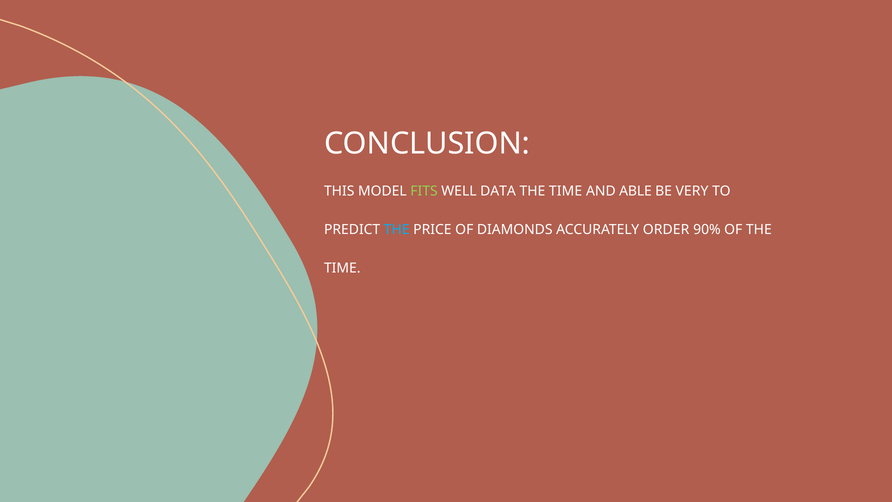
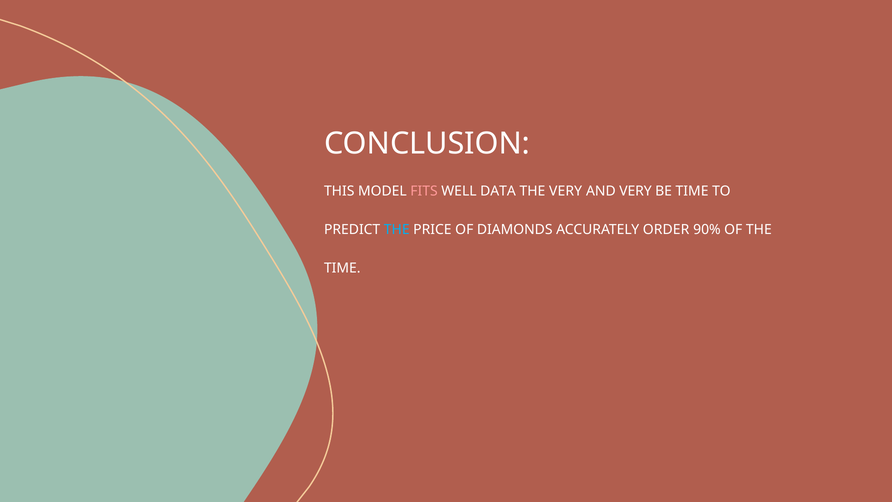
FITS colour: light green -> pink (424, 191)
TIME: TIME -> VERY (566, 191)
AND ABLE: ABLE -> VERY (635, 191)
BE VERY: VERY -> TIME (692, 191)
